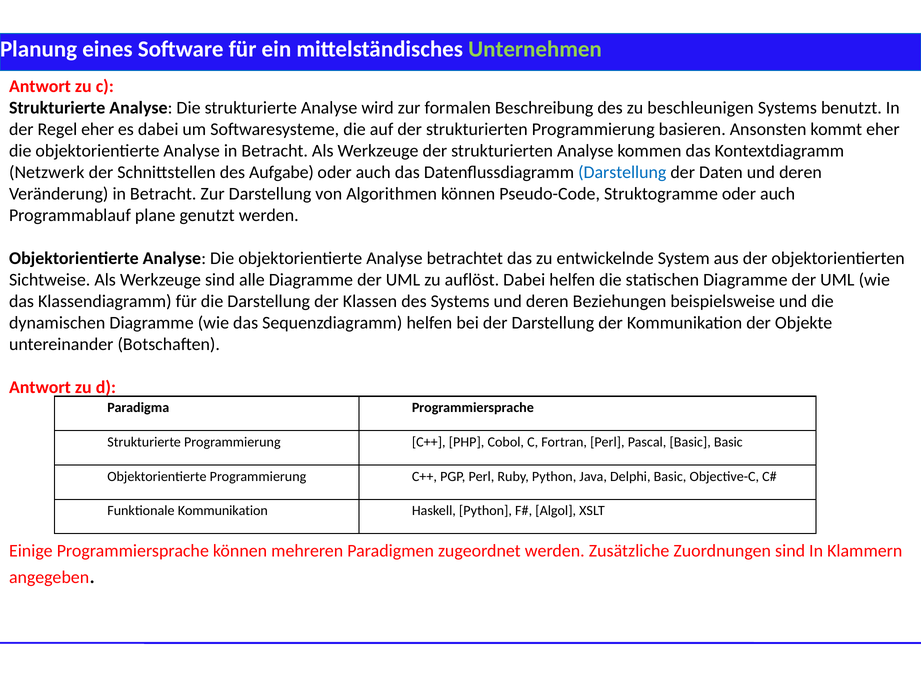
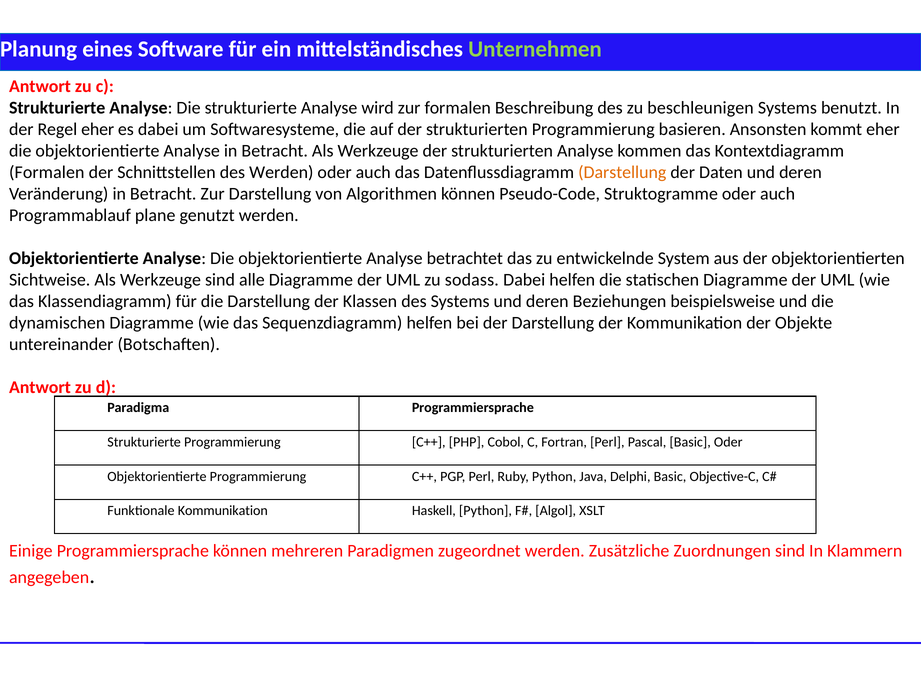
Netzwerk: Netzwerk -> Formalen (47, 172)
des Aufgabe: Aufgabe -> Werden (281, 172)
Darstellung colour: blue -> orange (622, 172)
auflöst: auflöst -> sodass (472, 280)
Basic Basic: Basic -> Oder (728, 442)
